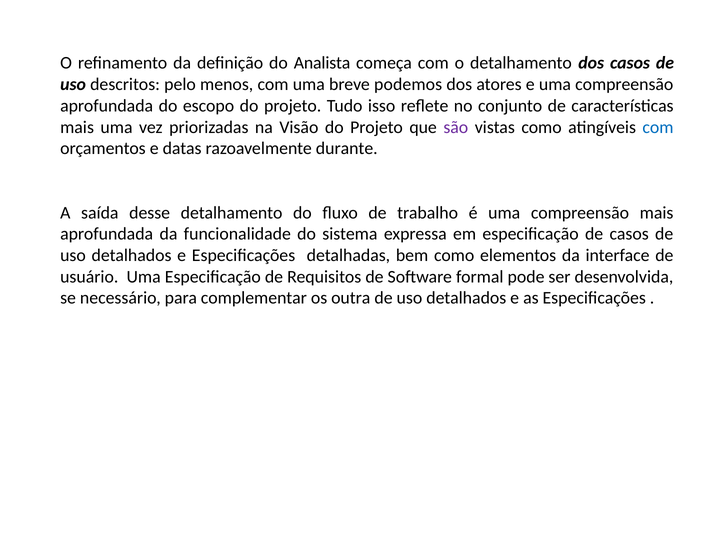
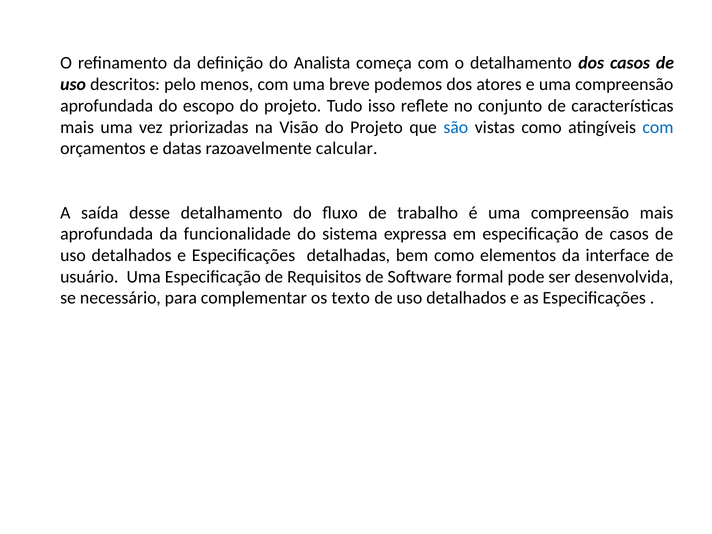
são colour: purple -> blue (456, 127)
durante: durante -> calcular (347, 149)
outra: outra -> texto (351, 298)
